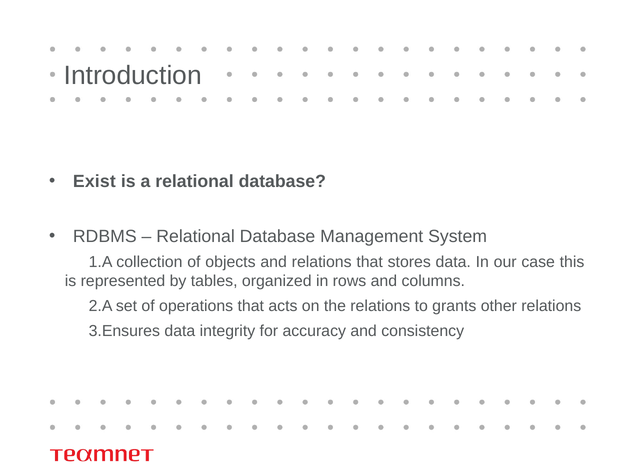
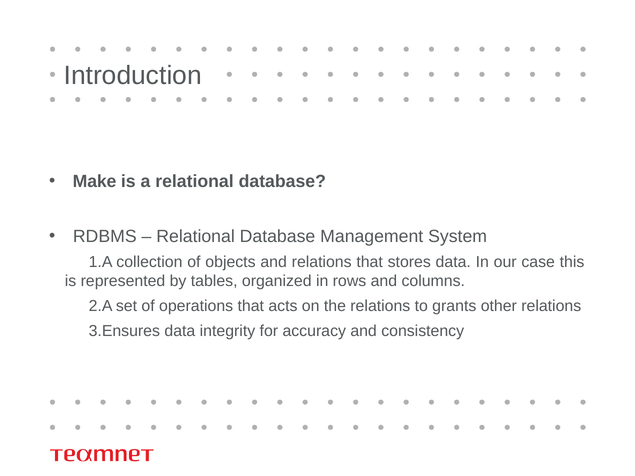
Exist: Exist -> Make (95, 182)
